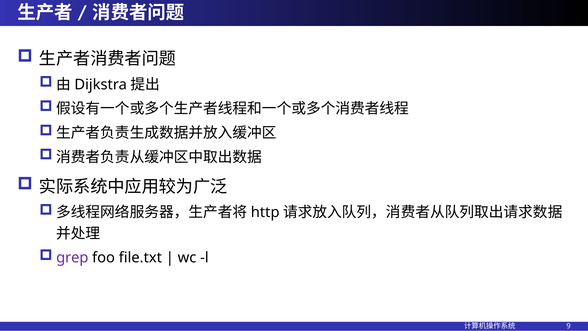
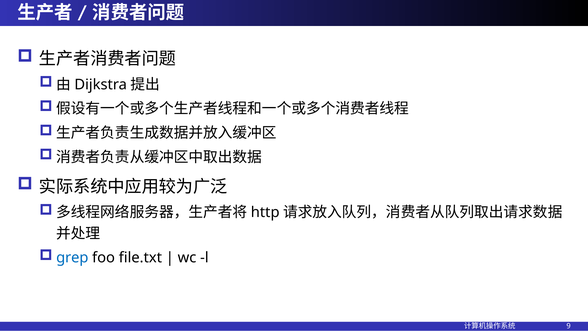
grep colour: purple -> blue (72, 258)
